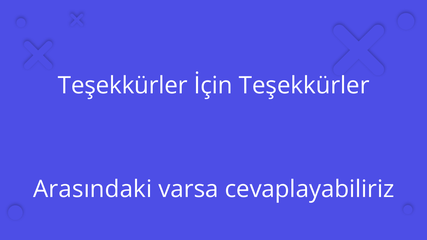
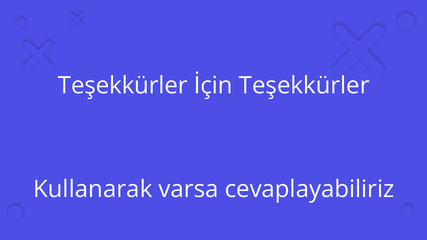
Arasındaki: Arasındaki -> Kullanarak (93, 189)
